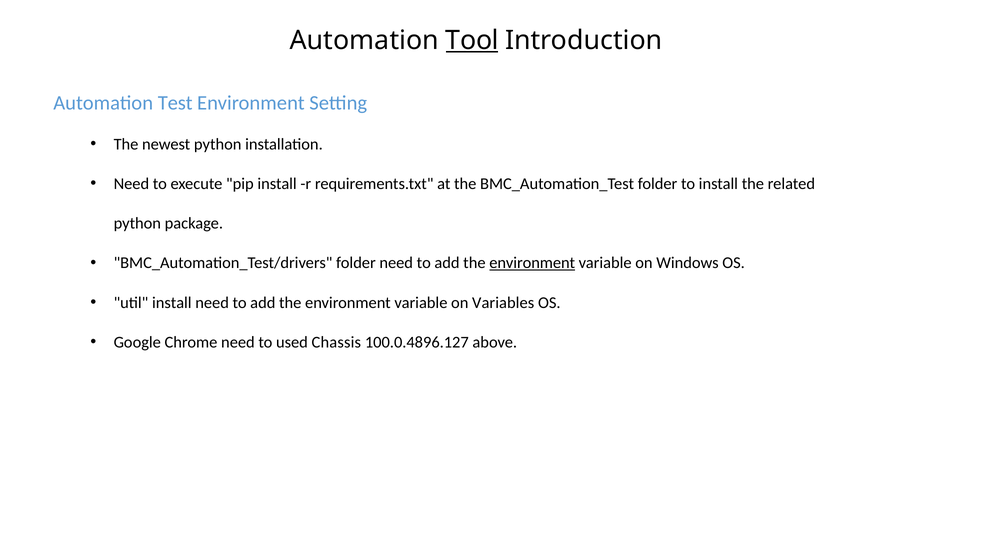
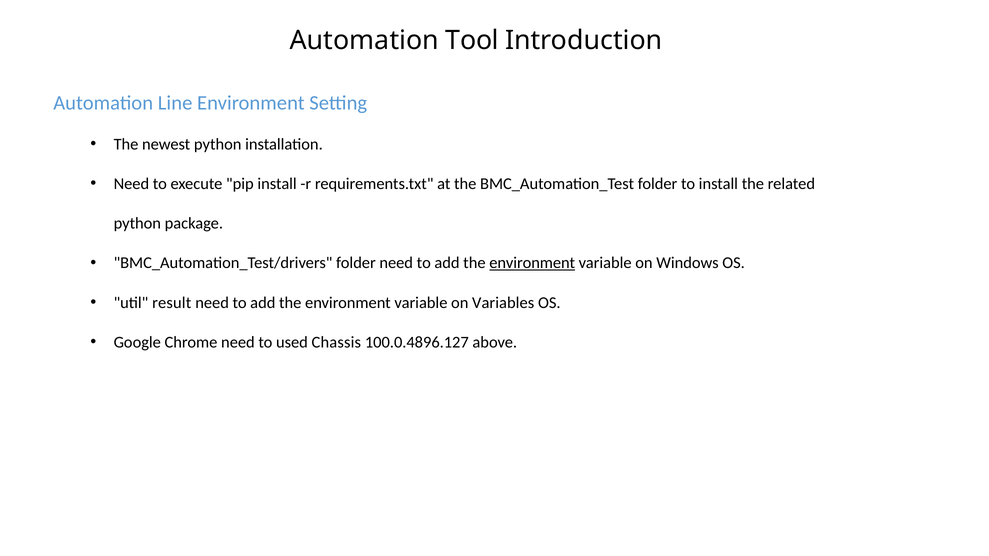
Tool underline: present -> none (472, 40)
Test: Test -> Line (175, 103)
util install: install -> result (172, 303)
